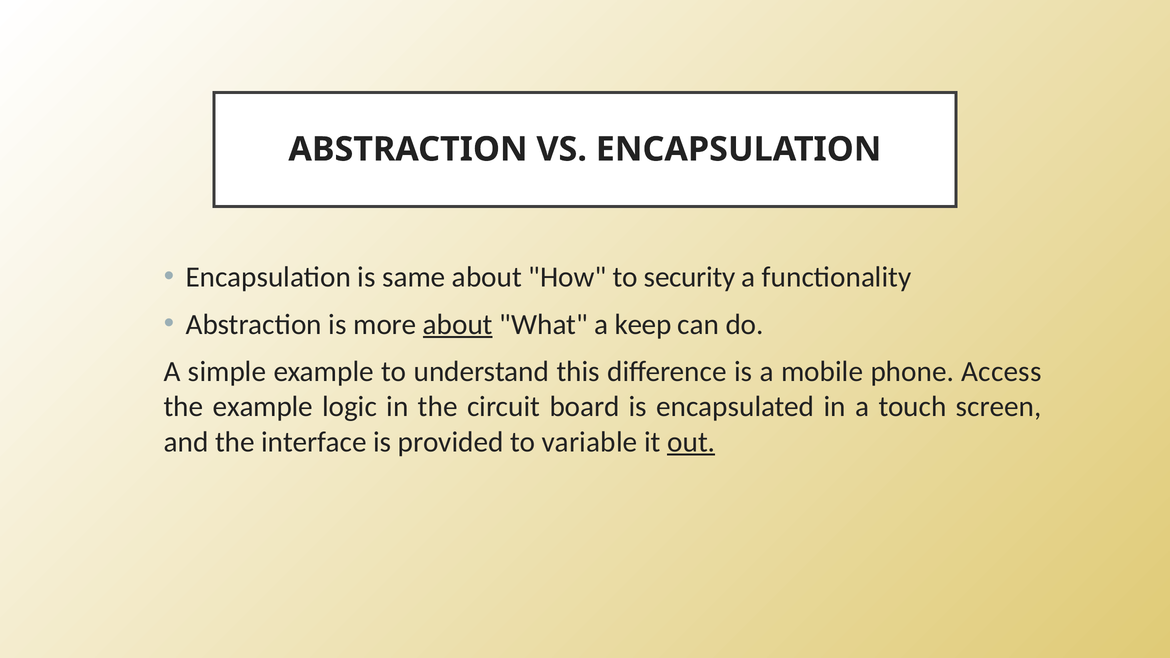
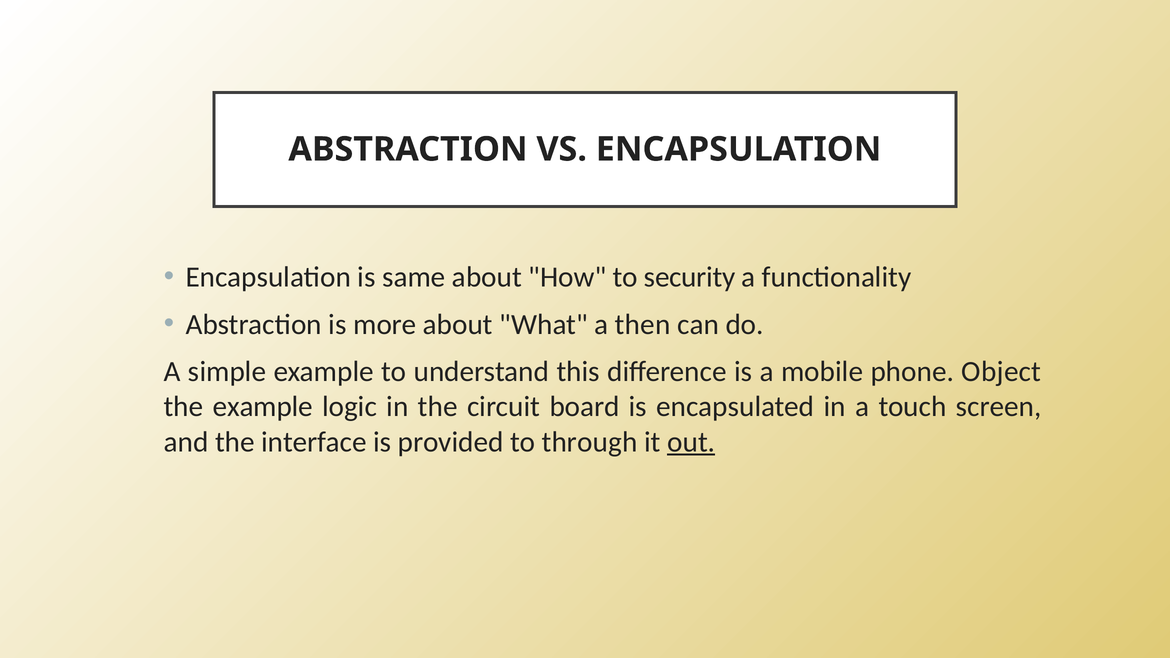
about underline: present -> none (458, 324)
keep: keep -> then (643, 324)
Access: Access -> Object (1001, 372)
variable: variable -> through (590, 442)
